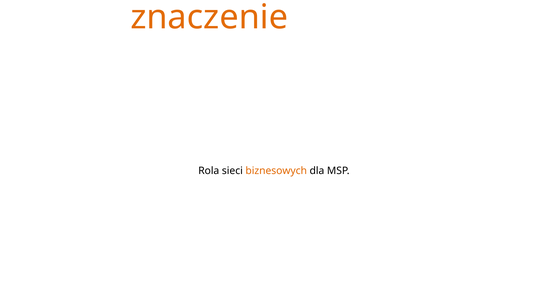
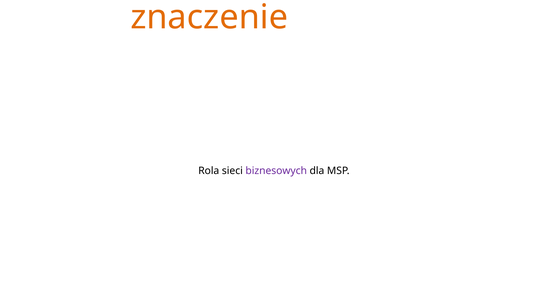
biznesowych colour: orange -> purple (276, 171)
